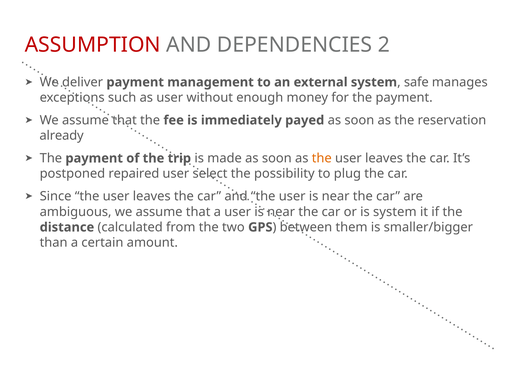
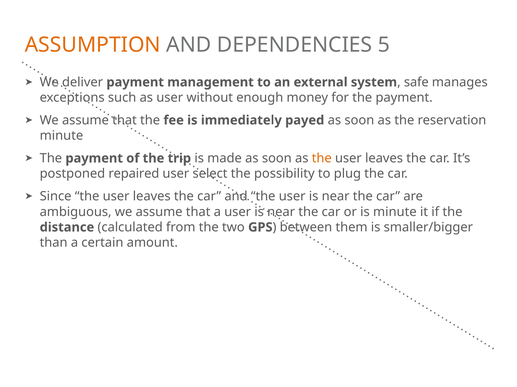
ASSUMPTION colour: red -> orange (93, 45)
2: 2 -> 5 (384, 45)
already: already -> minute (61, 136)
is system: system -> minute (395, 212)
